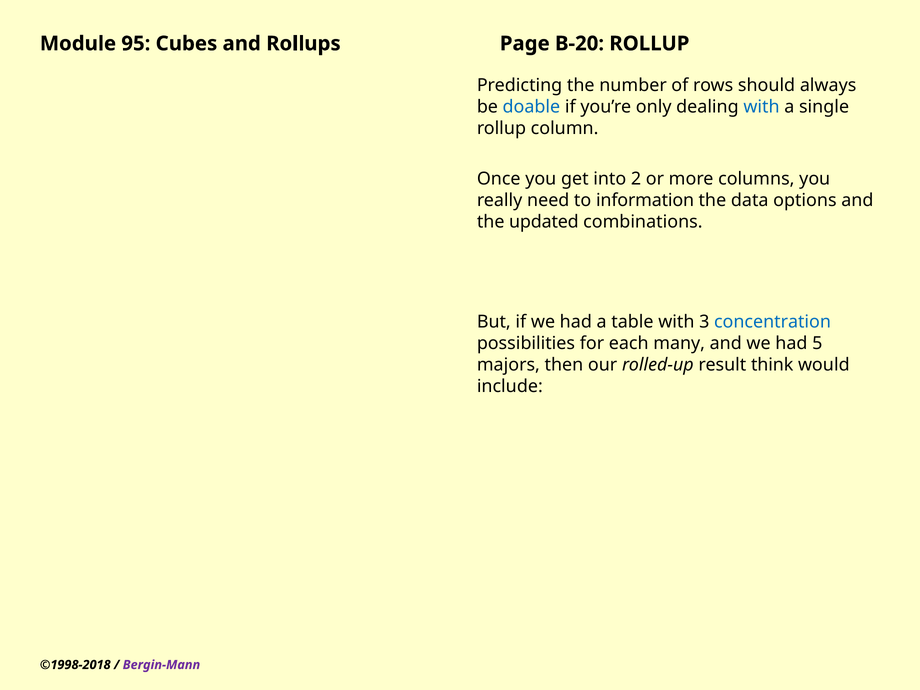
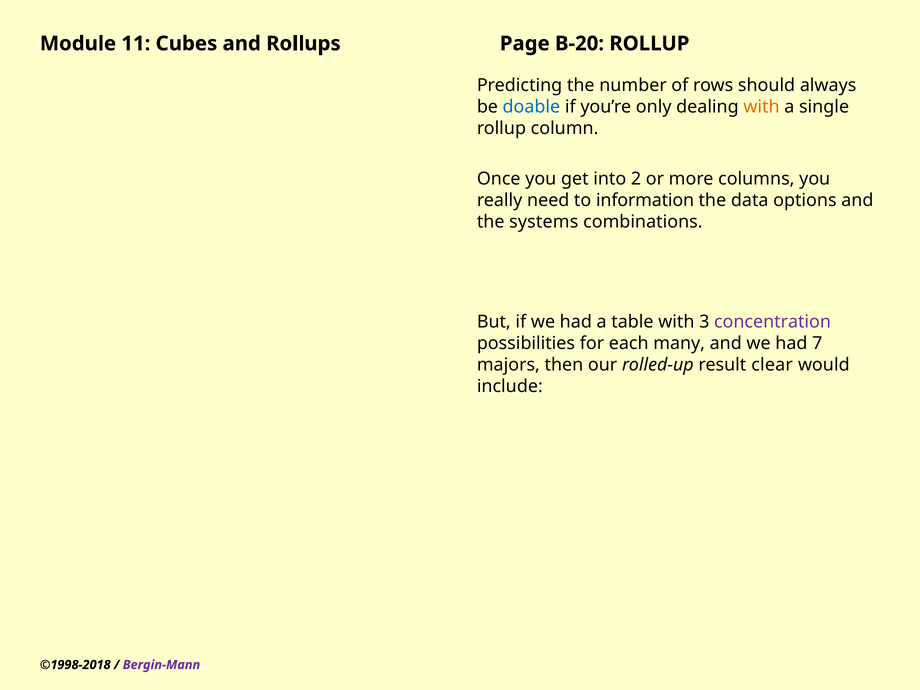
95: 95 -> 11 (136, 44)
with colour: blue -> orange (761, 107)
updated: updated -> systems (544, 222)
concentration colour: blue -> purple (772, 322)
5: 5 -> 7 (817, 343)
think: think -> clear (772, 365)
